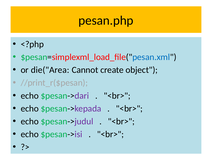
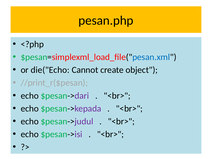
die("Area: die("Area -> die("Echo (50, 70)
